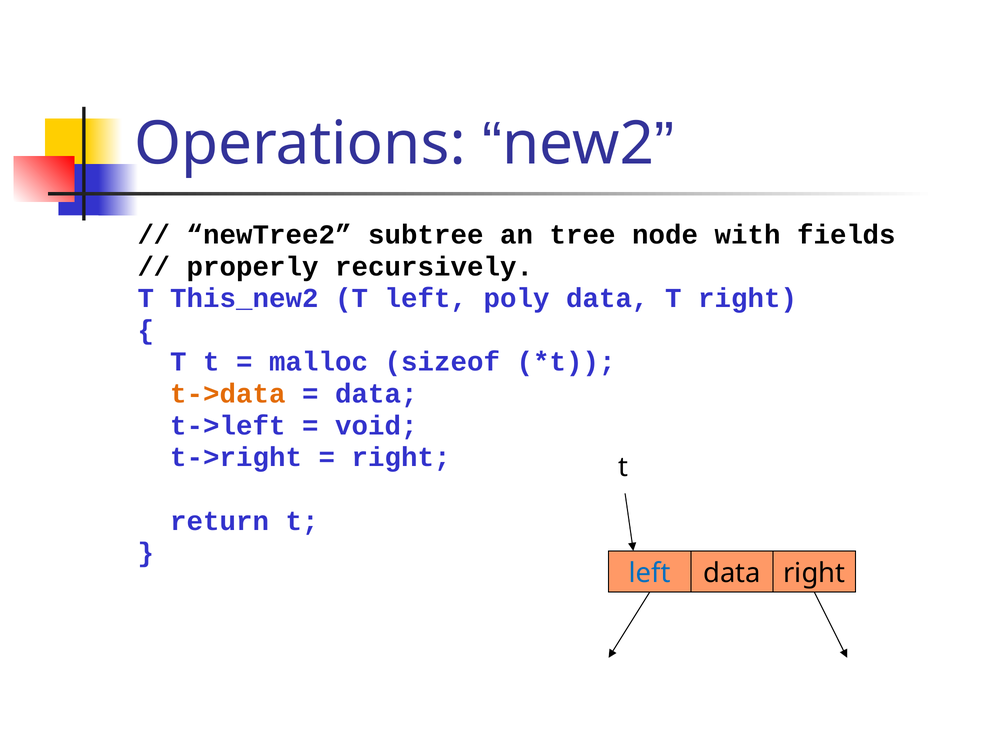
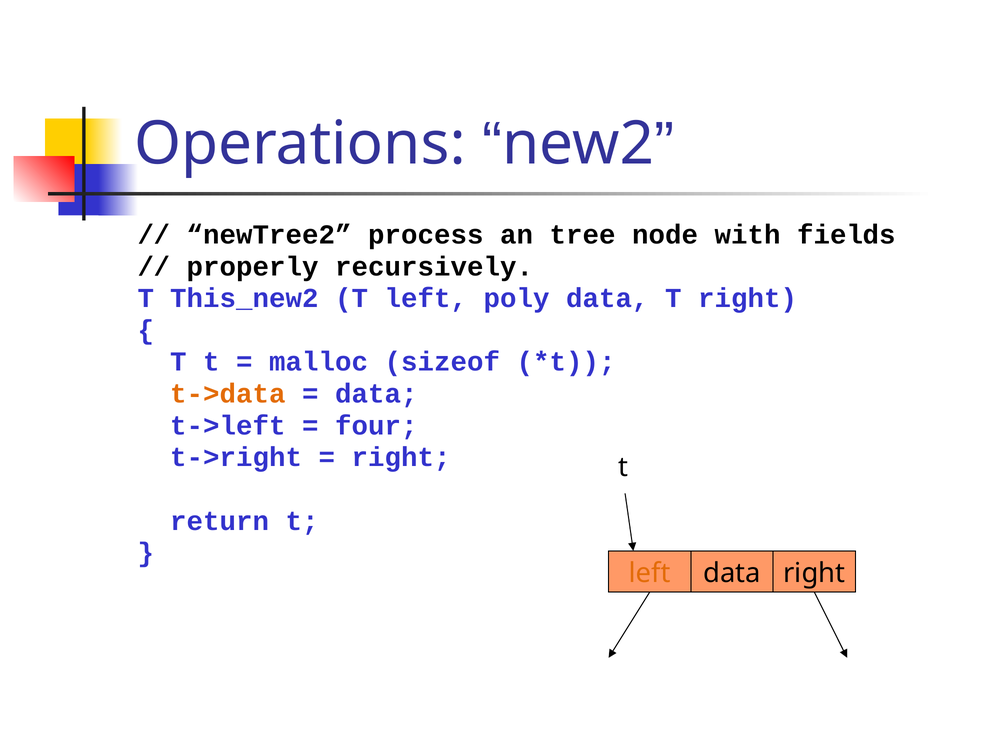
subtree: subtree -> process (426, 235)
void: void -> four (377, 426)
left colour: blue -> orange (650, 574)
